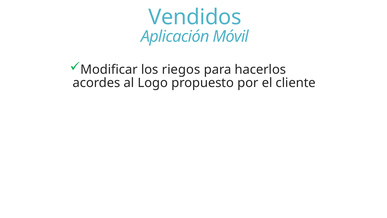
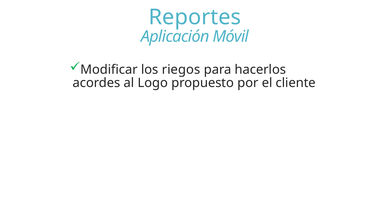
Vendidos: Vendidos -> Reportes (195, 17)
